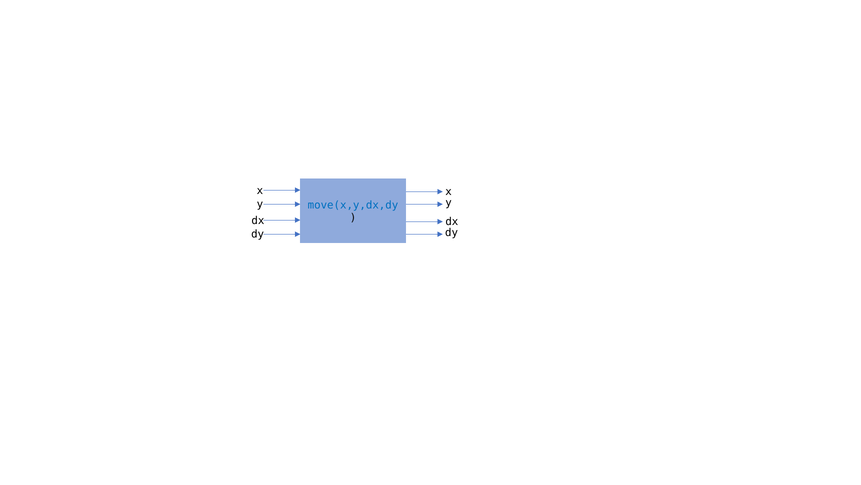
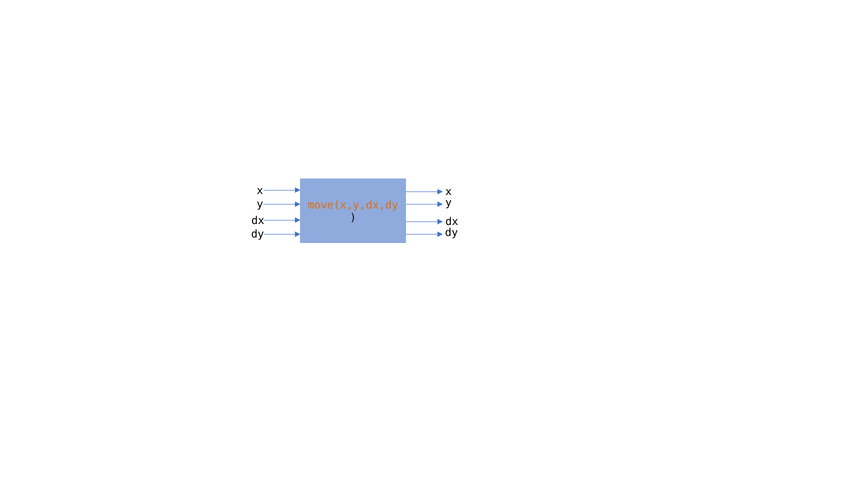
move(x,y,dx,dy colour: blue -> orange (353, 205)
